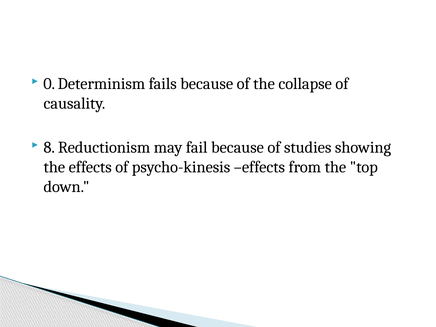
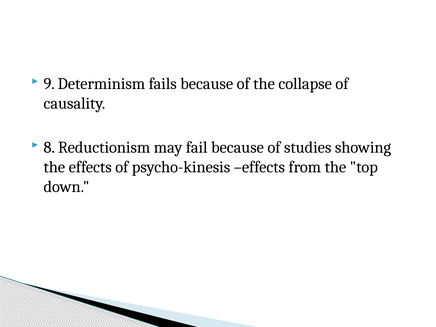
0: 0 -> 9 (49, 84)
